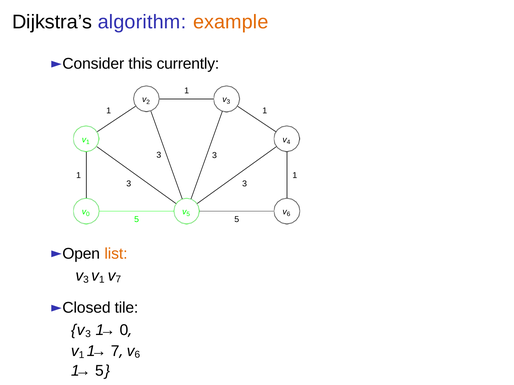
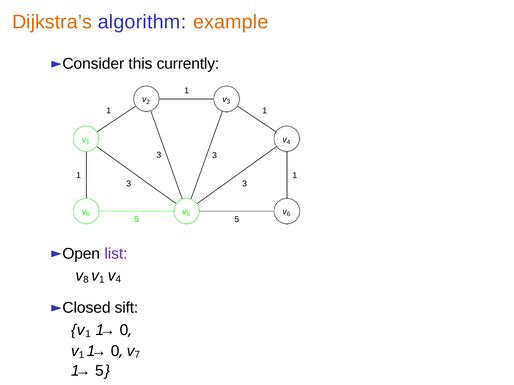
Dijkstra’s colour: black -> orange (52, 22)
list colour: orange -> purple (116, 254)
3: 3 -> 8 (86, 280)
7: 7 -> 4 (118, 280)
tile: tile -> sift (126, 308)
3: 3 -> 1 (88, 335)
7: 7 -> 0 (115, 352)
6: 6 -> 7 (137, 355)
